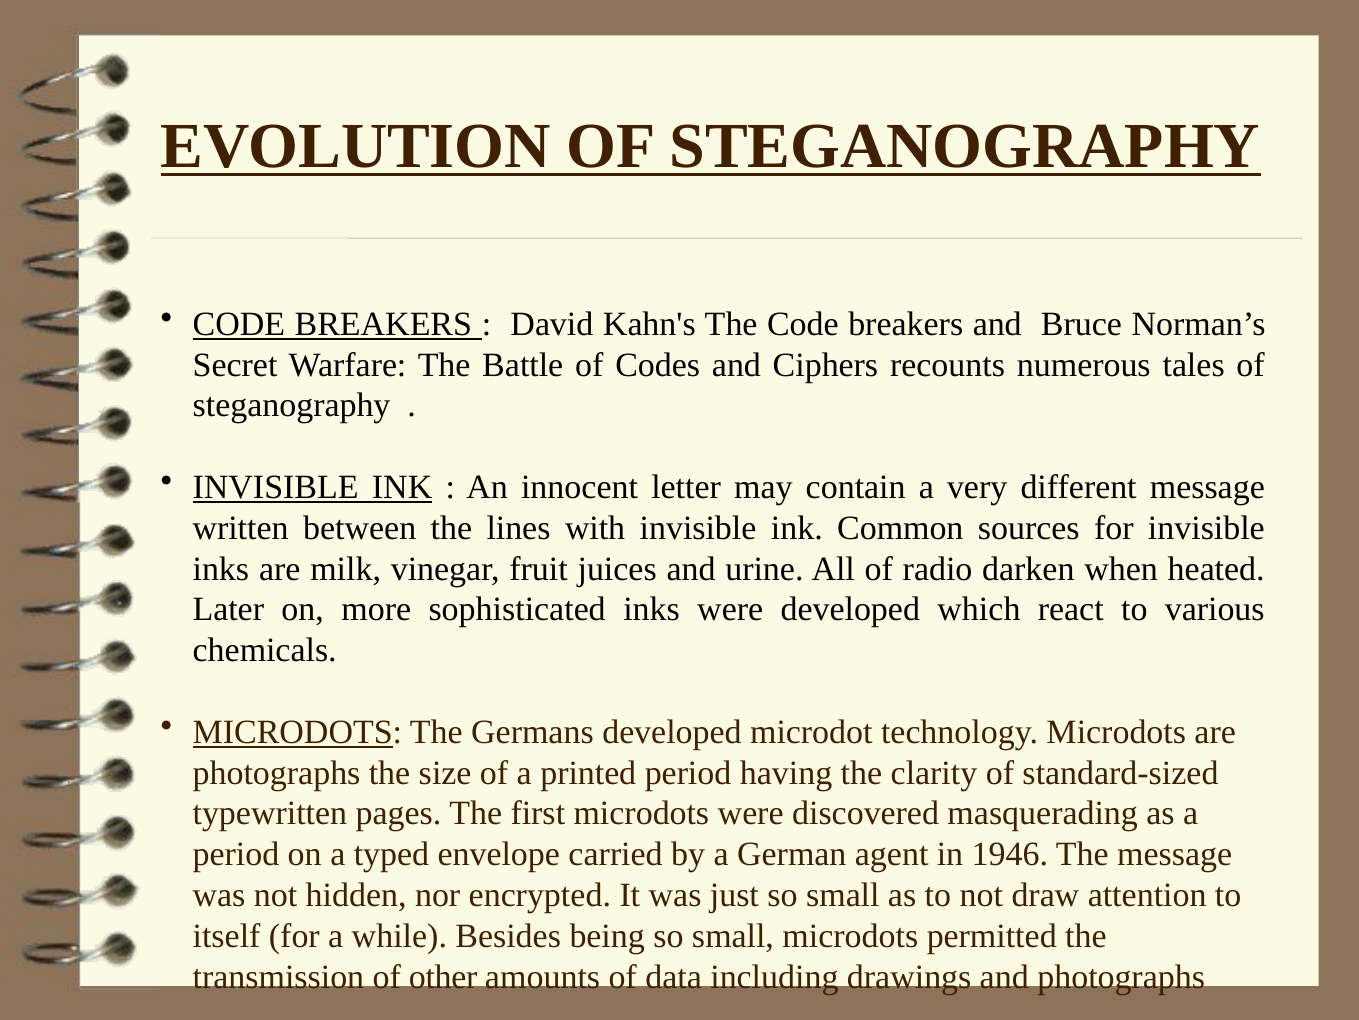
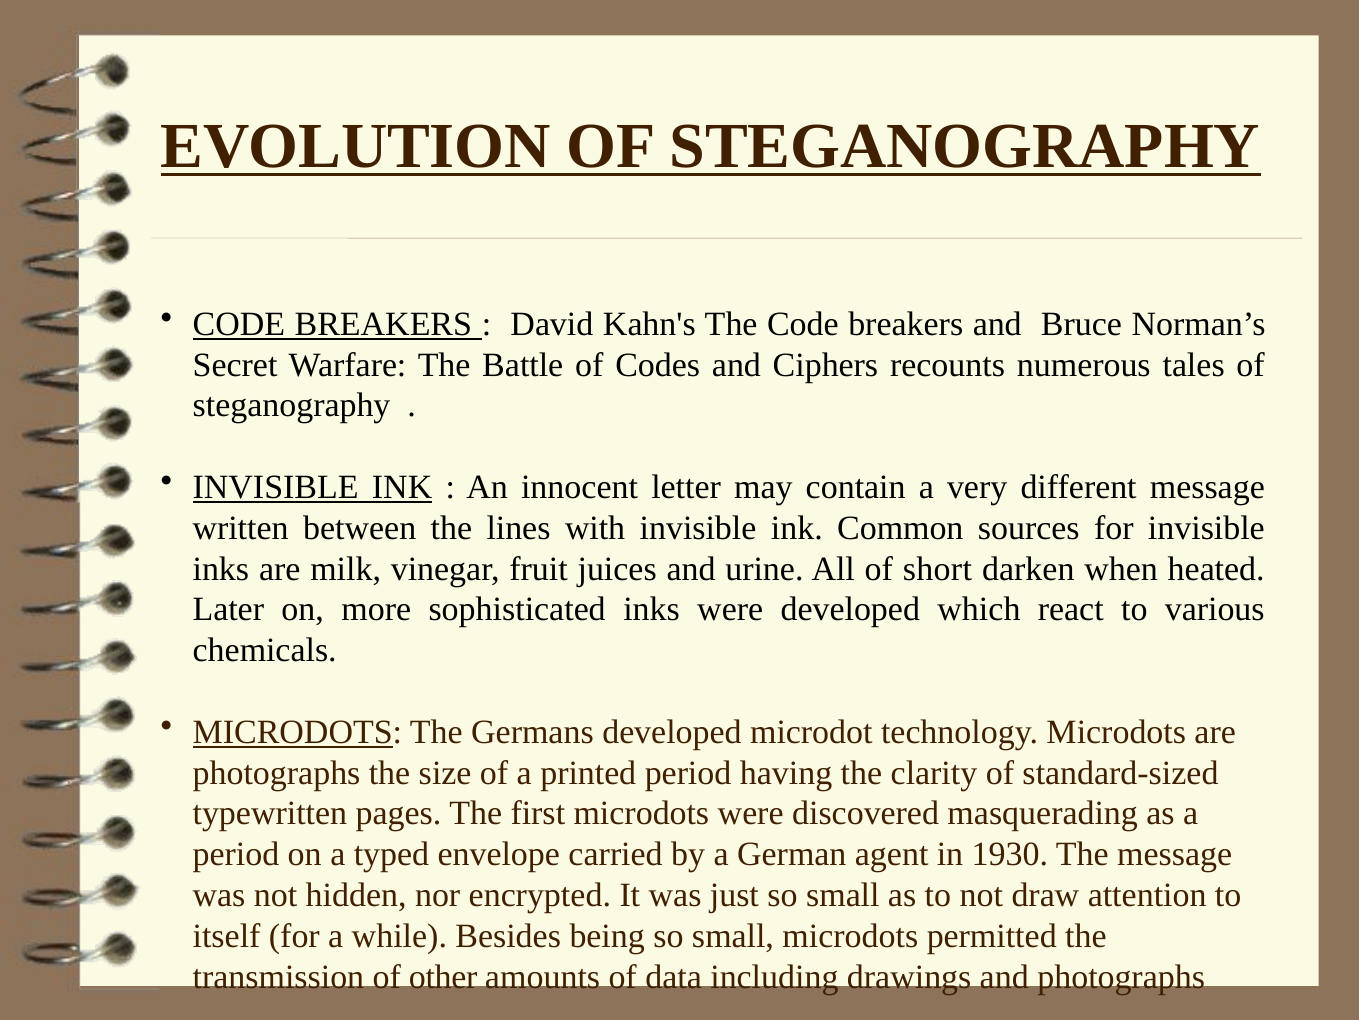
radio: radio -> short (937, 568)
1946: 1946 -> 1930 (1010, 854)
